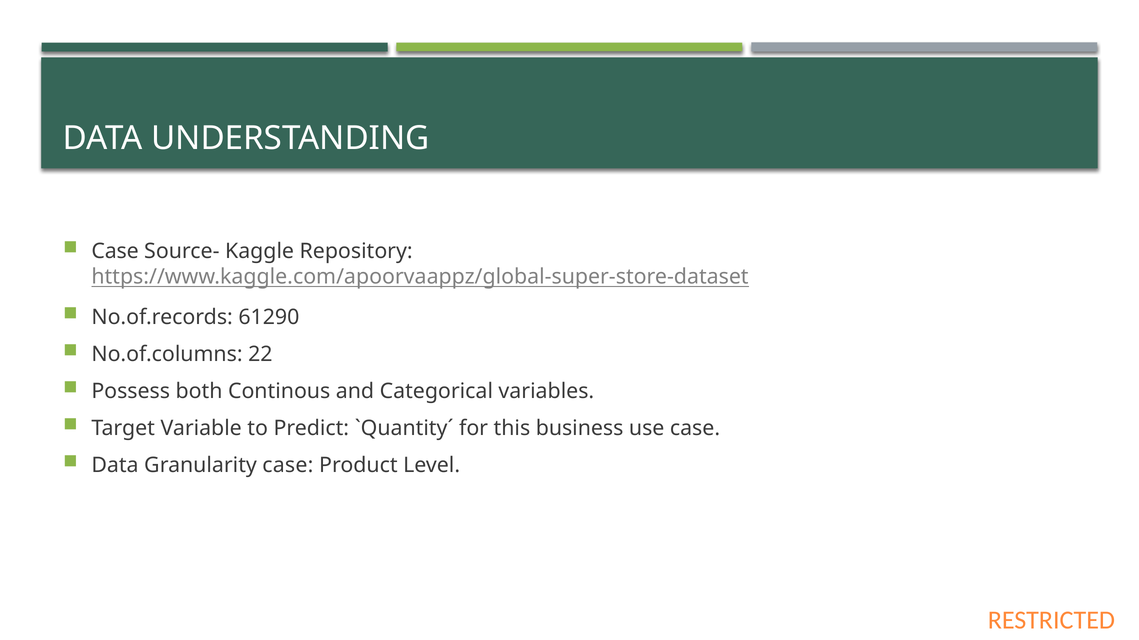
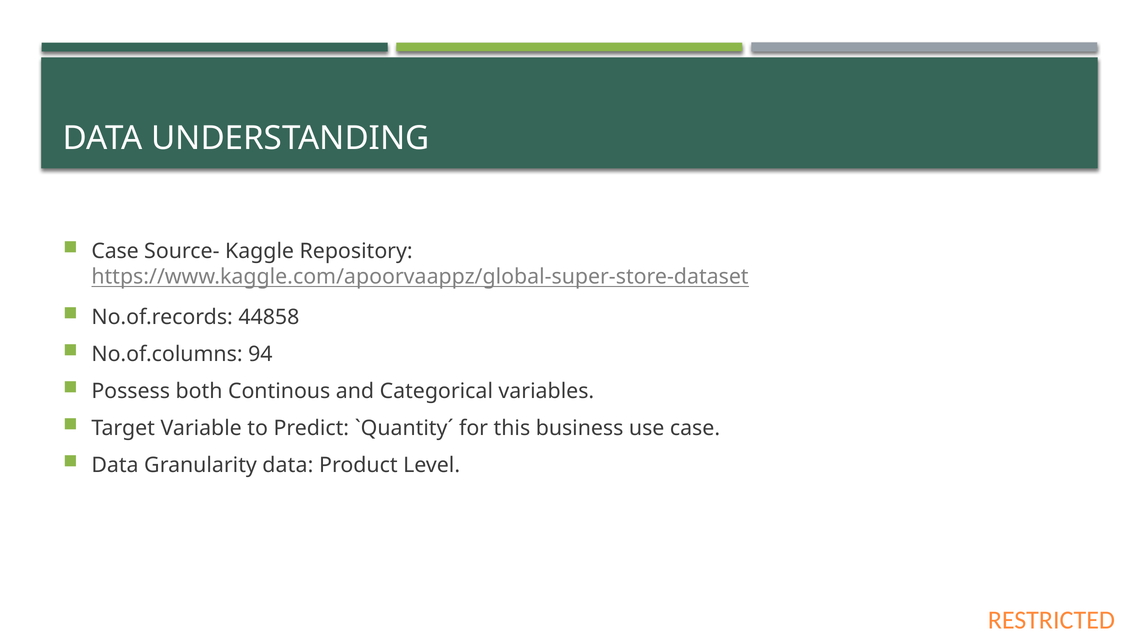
61290: 61290 -> 44858 (269, 317)
22: 22 -> 94 (260, 354)
Granularity case: case -> data (288, 466)
